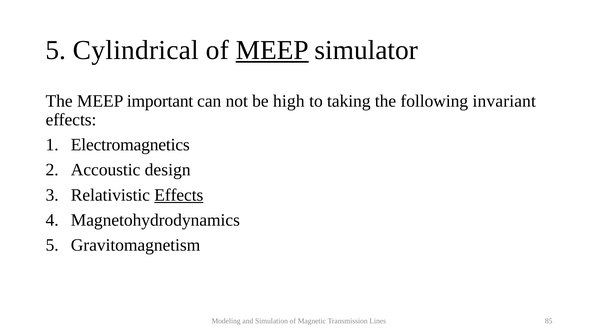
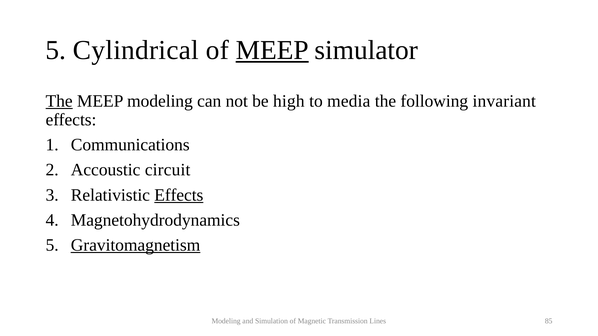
The underline: none -> present (59, 101)
MEEP important: important -> modeling (160, 101)
taking: taking -> media (349, 101)
Electromagnetics: Electromagnetics -> Communications (130, 145)
design: design -> circuit (168, 170)
Gravitomagnetism underline: none -> present (136, 245)
